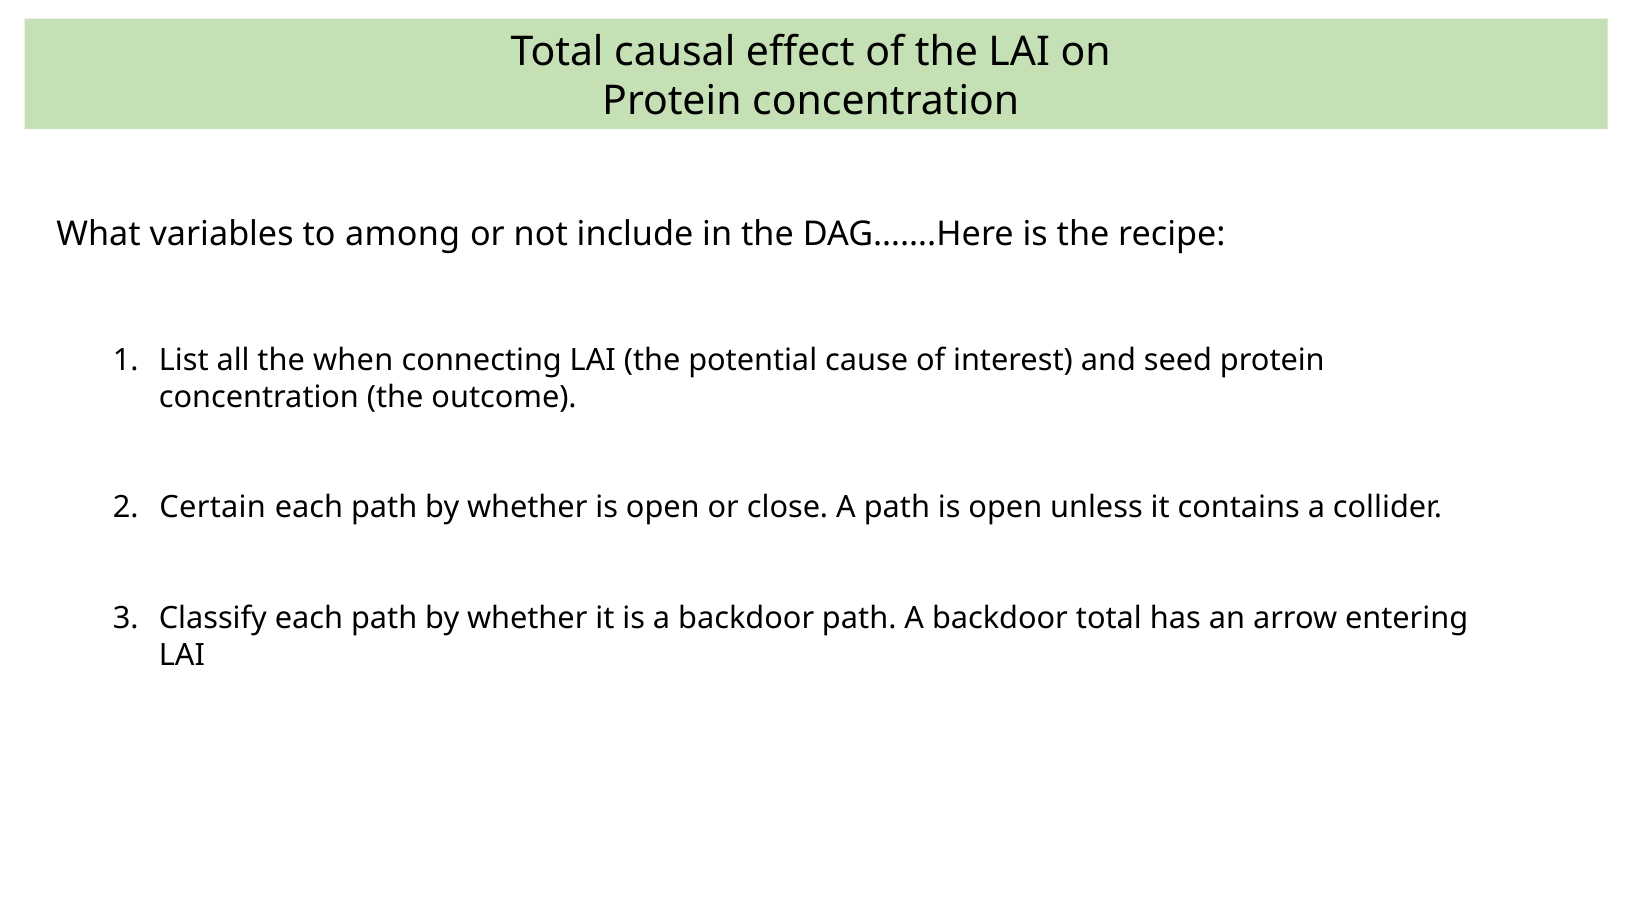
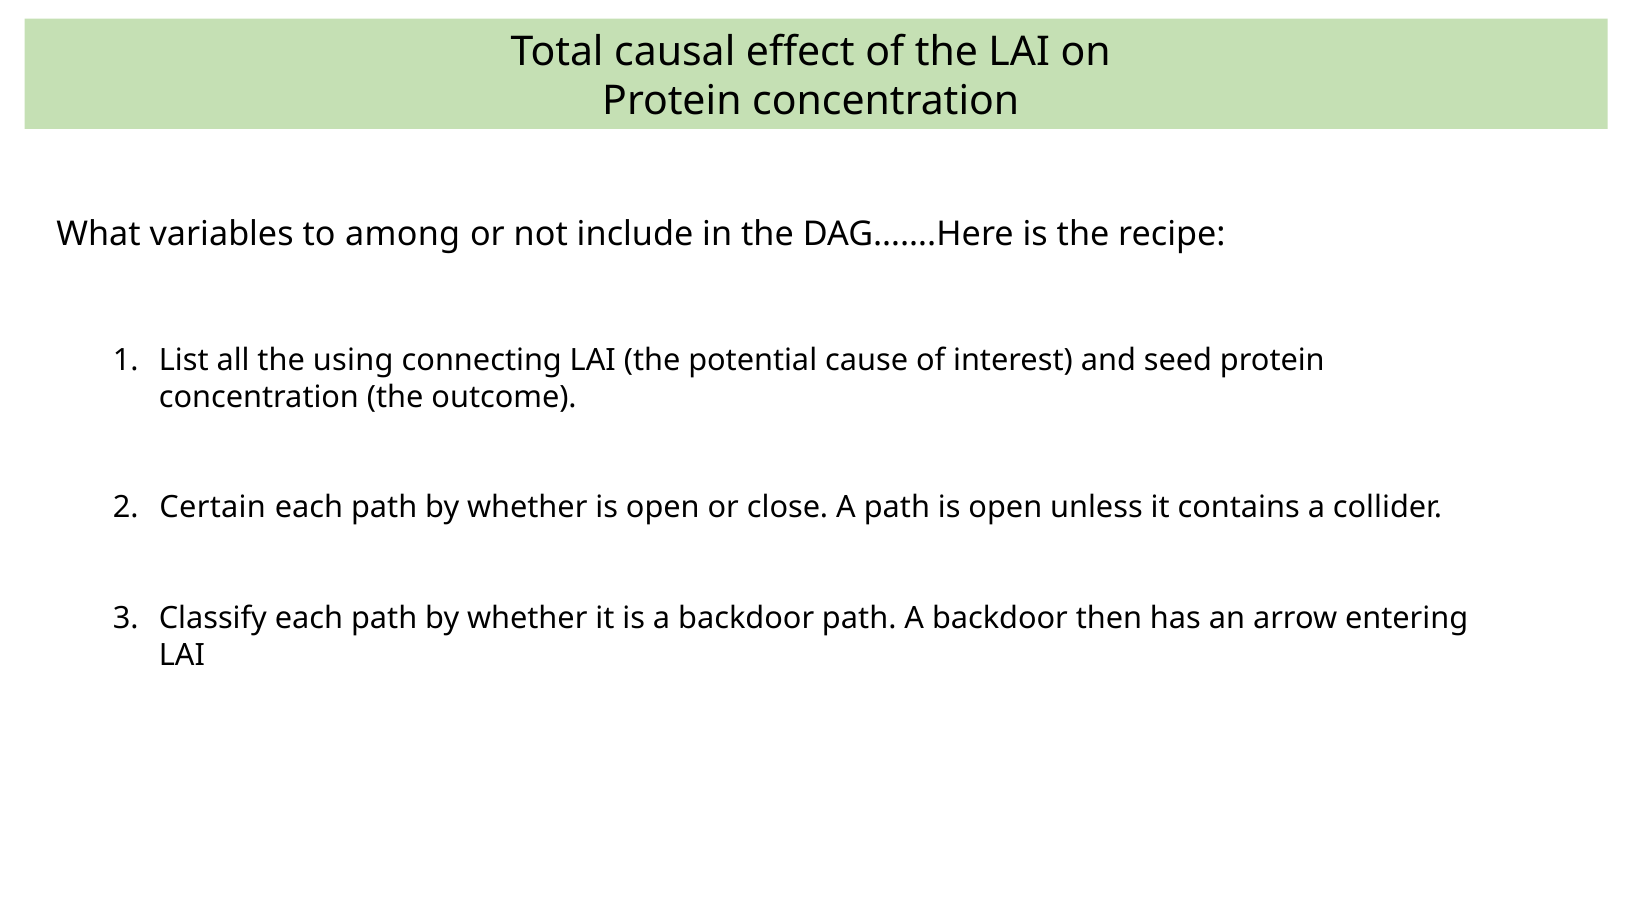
when: when -> using (353, 361)
backdoor total: total -> then (1109, 619)
